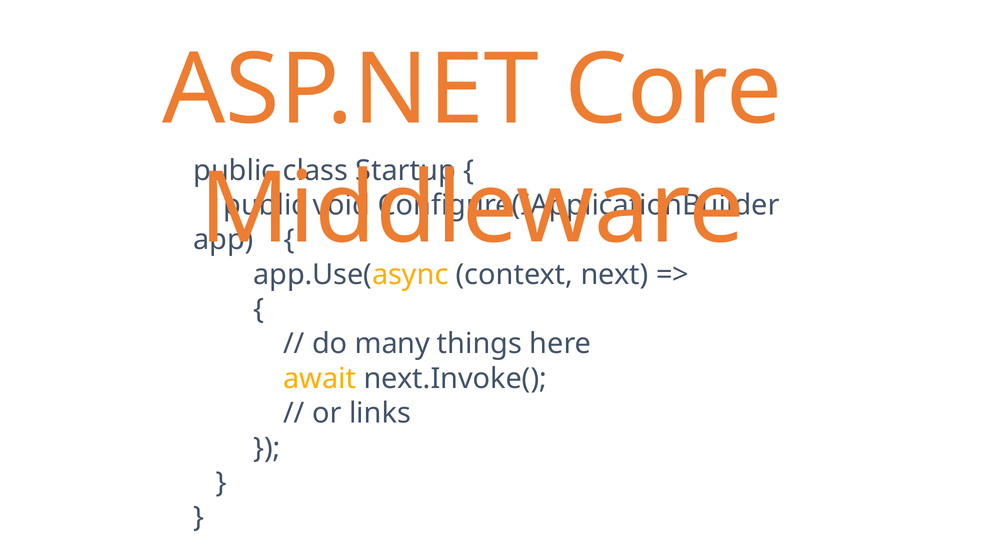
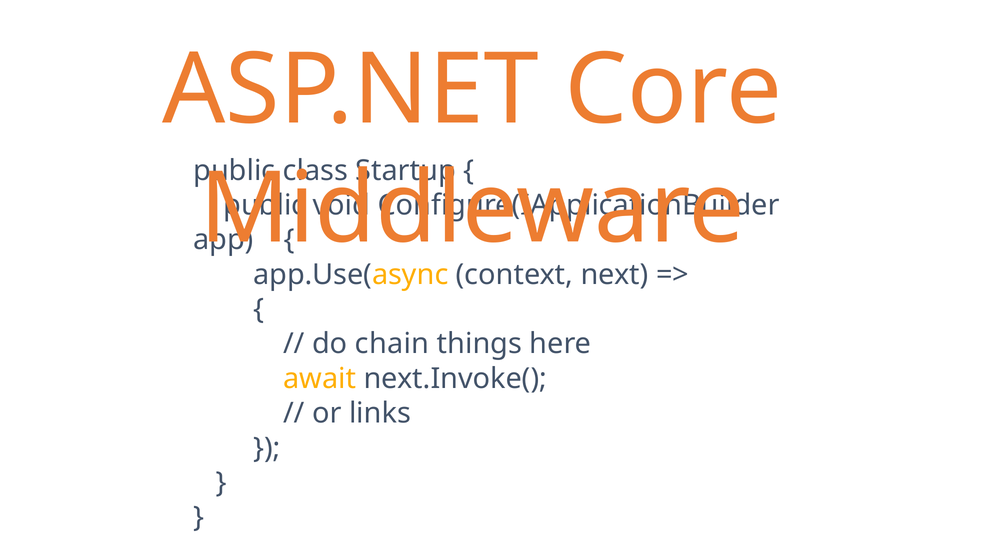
many: many -> chain (392, 344)
